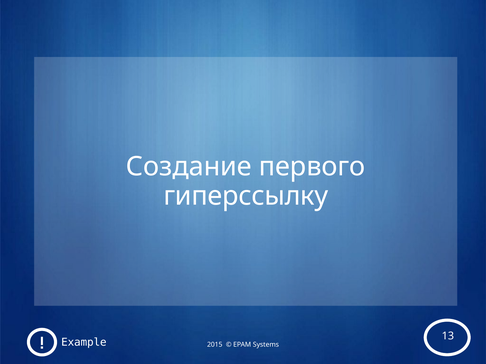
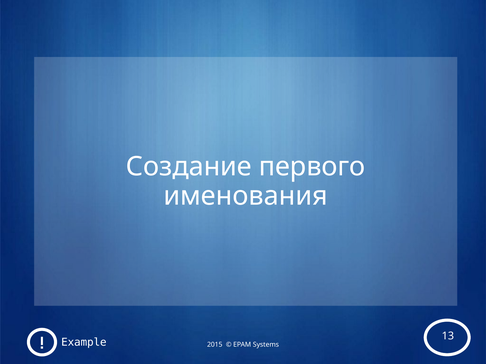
гиперссылку: гиперссылку -> именования (246, 196)
